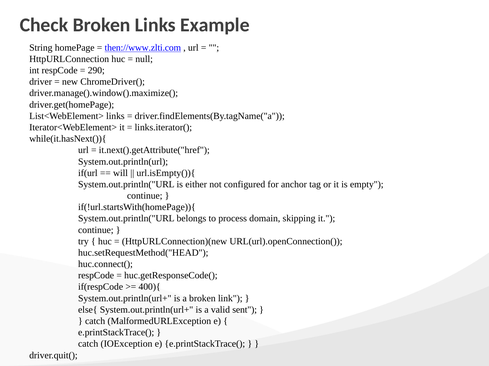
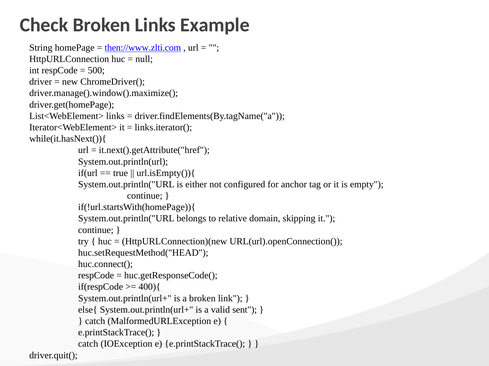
290: 290 -> 500 (96, 71)
will: will -> true (121, 173)
process: process -> relative (233, 219)
